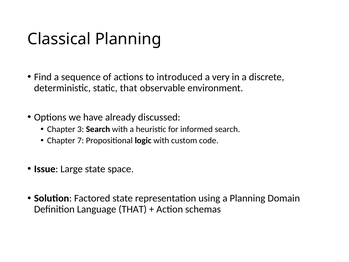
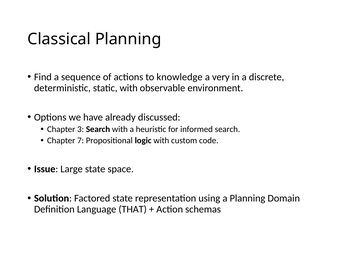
introduced: introduced -> knowledge (180, 77)
static that: that -> with (129, 88)
